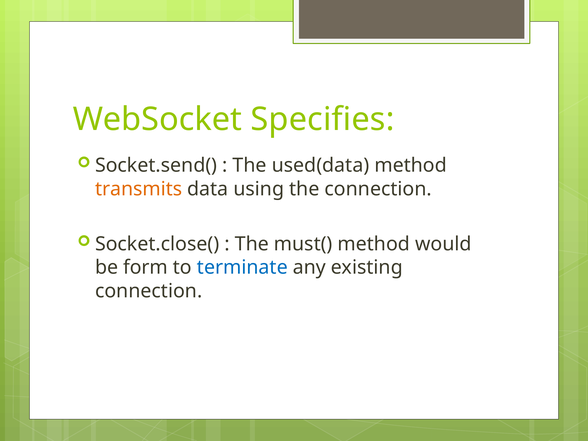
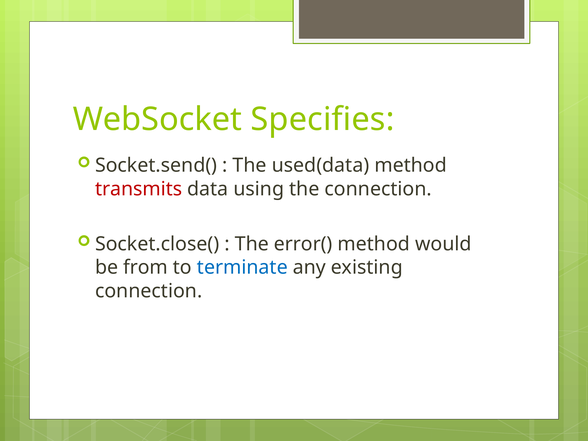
transmits colour: orange -> red (139, 189)
must(: must( -> error( (303, 244)
form: form -> from (146, 267)
